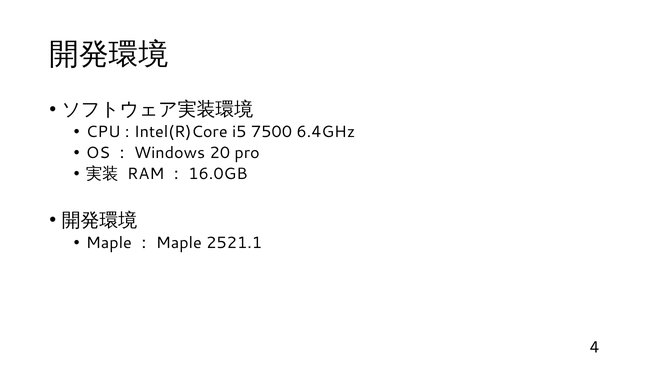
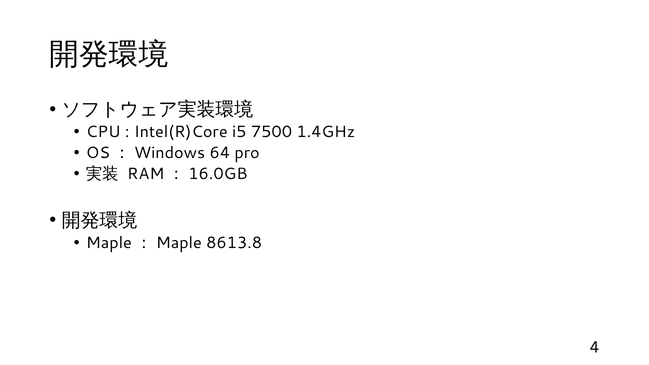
6.4GHz: 6.4GHz -> 1.4GHz (326, 132)
20: 20 -> 64 (220, 153)
2521.1: 2521.1 -> 8613.8 (234, 243)
